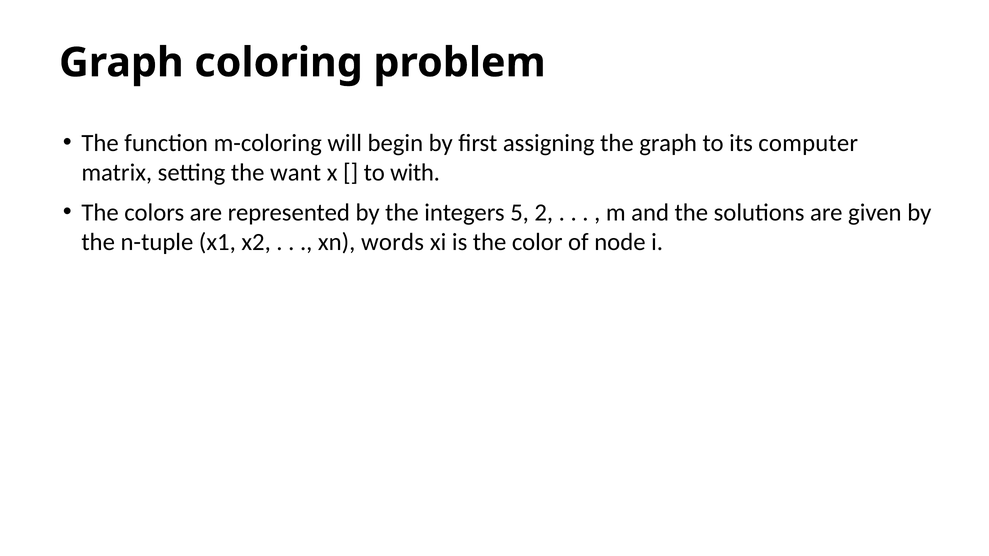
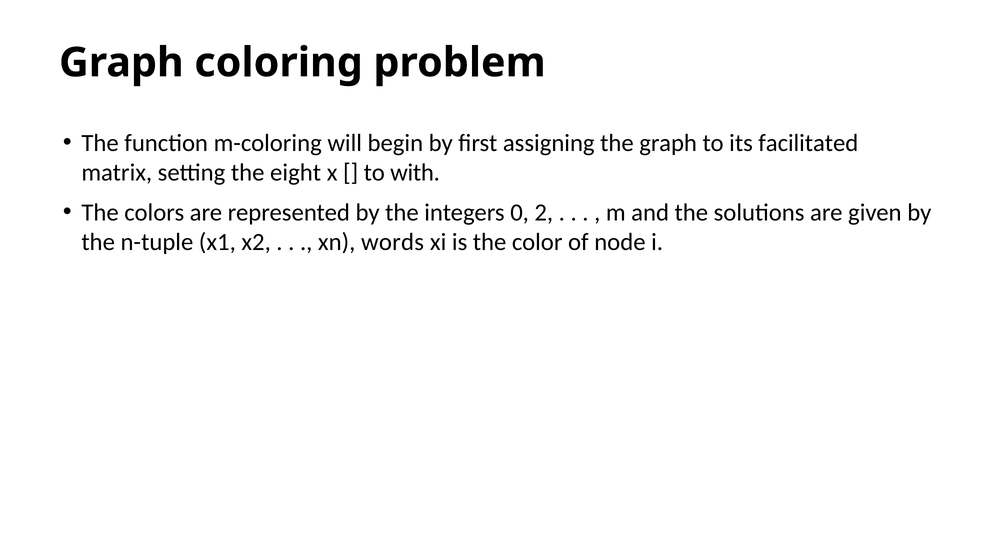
computer: computer -> facilitated (808, 143)
want: want -> eight (296, 173)
5: 5 -> 0 (520, 213)
